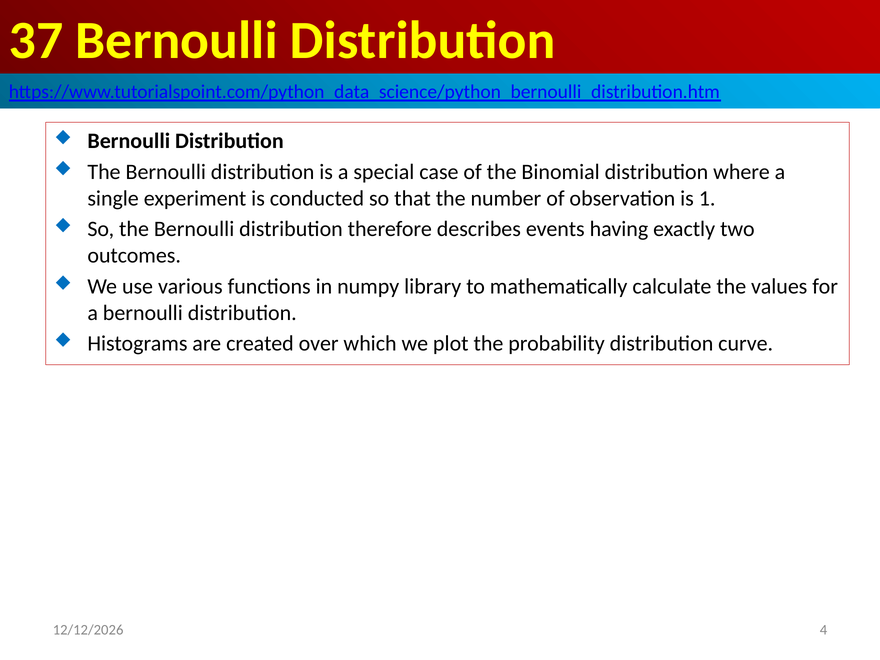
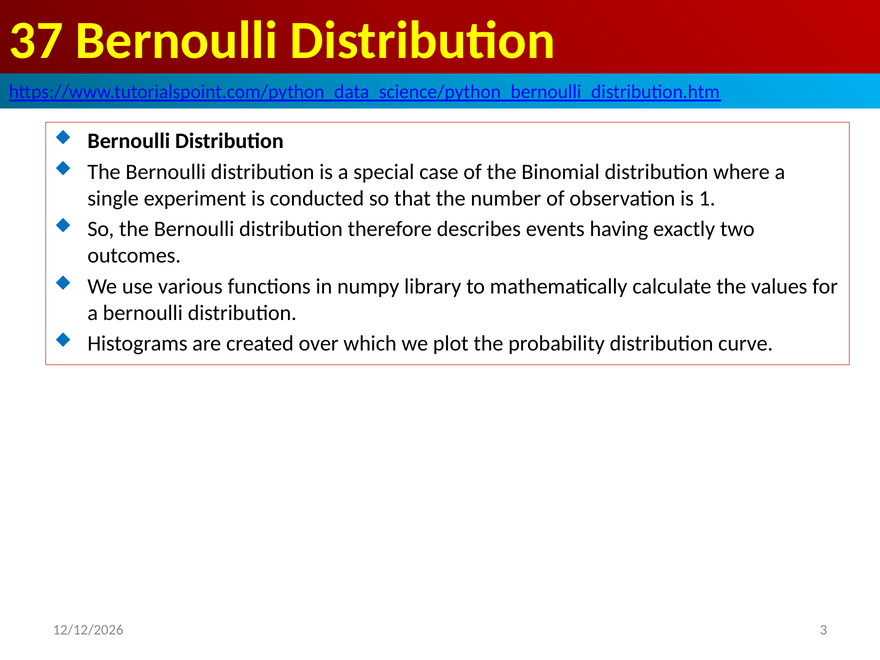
4: 4 -> 3 (824, 630)
